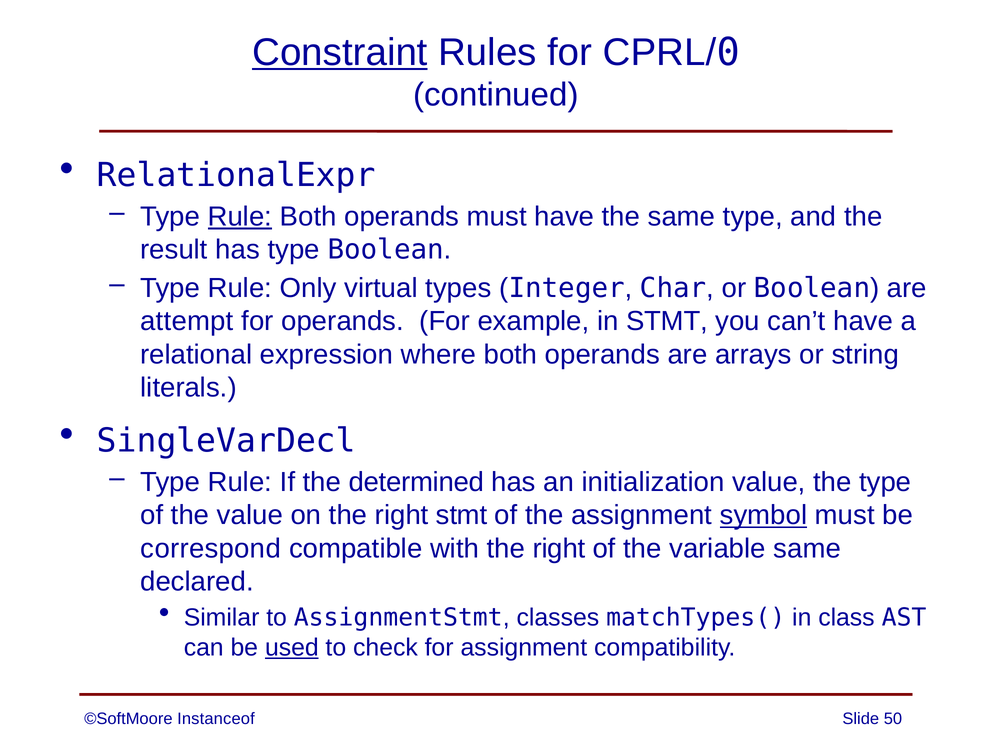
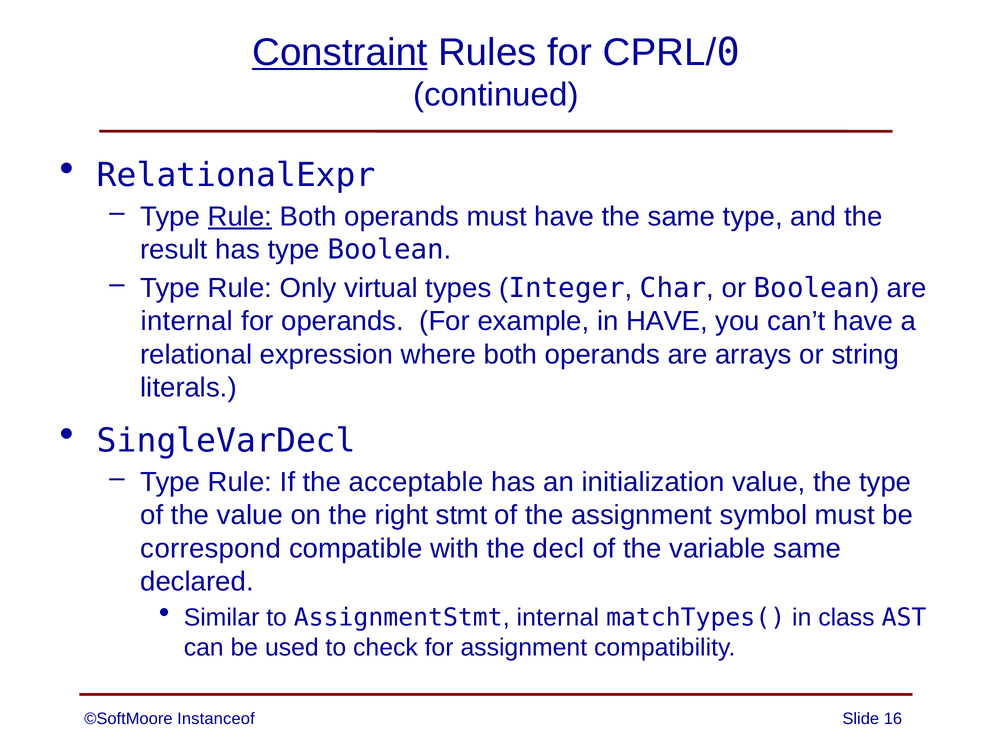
attempt: attempt -> internal (187, 321)
in STMT: STMT -> HAVE (667, 321)
determined: determined -> acceptable (416, 482)
symbol underline: present -> none (764, 515)
with the right: right -> decl (559, 548)
AssignmentStmt classes: classes -> internal (558, 618)
used underline: present -> none (292, 647)
50: 50 -> 16 (893, 719)
